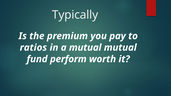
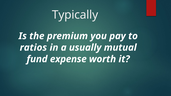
a mutual: mutual -> usually (85, 48)
perform: perform -> expense (68, 59)
